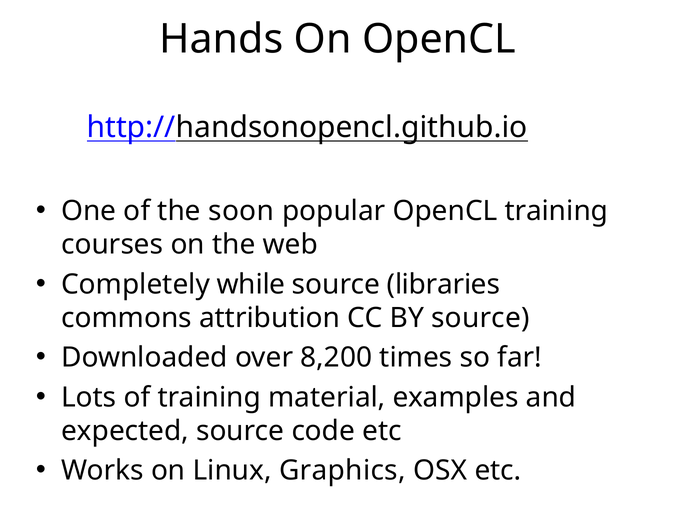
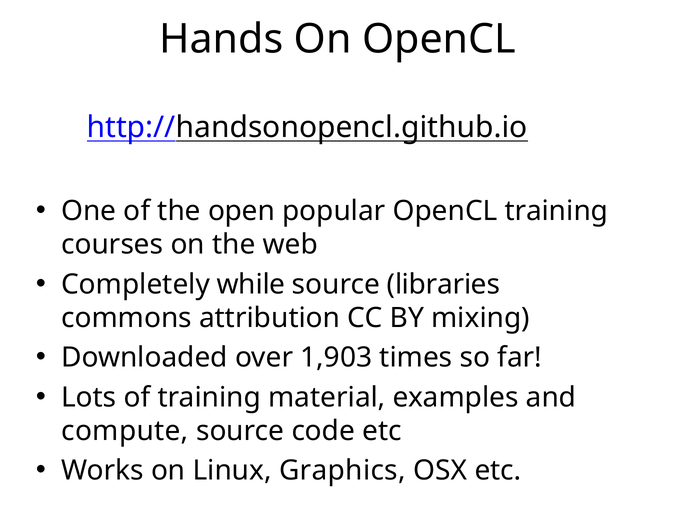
soon: soon -> open (241, 211)
BY source: source -> mixing (481, 318)
8,200: 8,200 -> 1,903 (336, 358)
expected: expected -> compute (125, 431)
